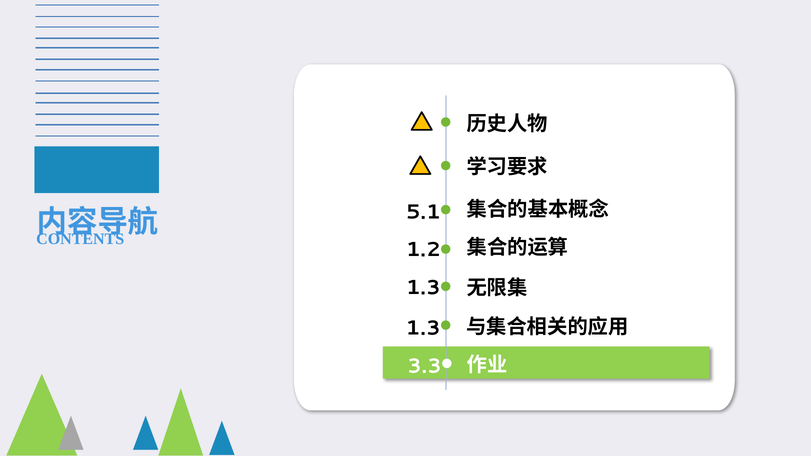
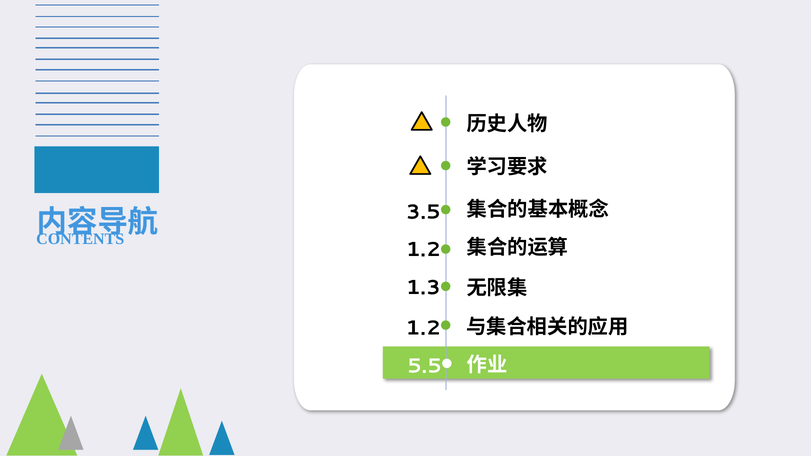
5.1: 5.1 -> 3.5 (423, 212)
1.3: 1.3 -> 1.2 (423, 328)
3.3: 3.3 -> 5.5 (424, 366)
